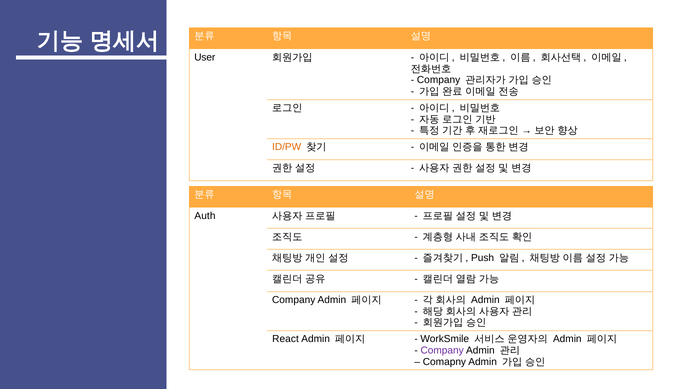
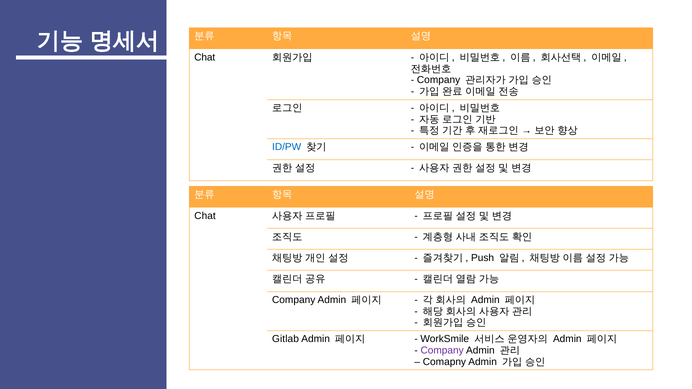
User: User -> Chat (205, 57)
ID/PW colour: orange -> blue (287, 147)
Auth: Auth -> Chat (205, 216)
React: React -> Gitlab (286, 339)
